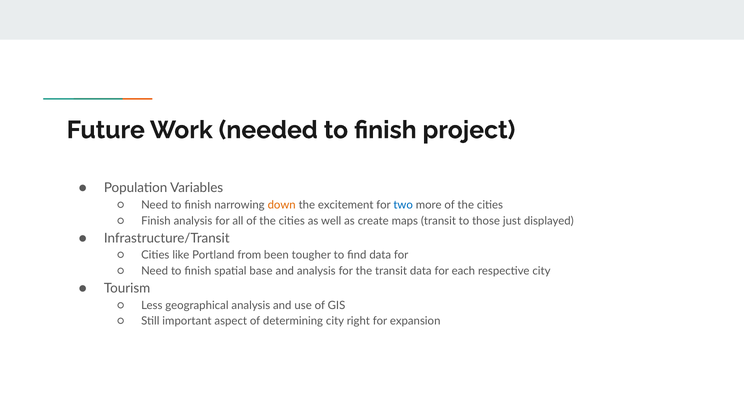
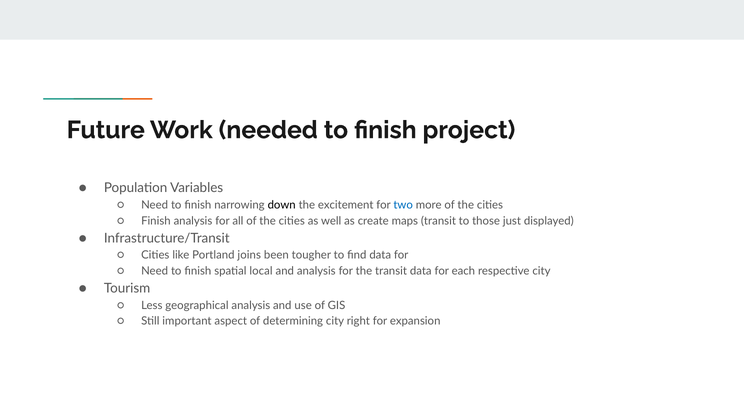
down colour: orange -> black (282, 205)
from: from -> joins (249, 255)
base: base -> local (261, 271)
